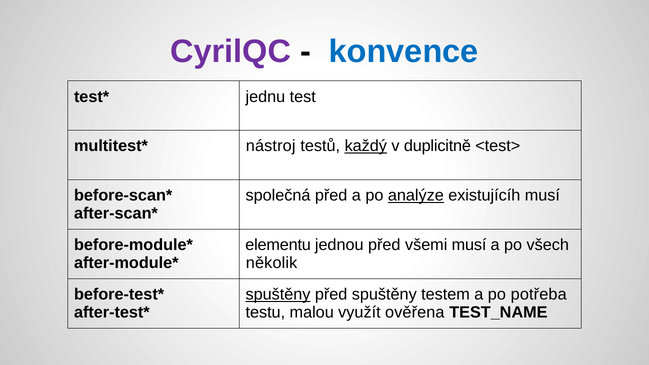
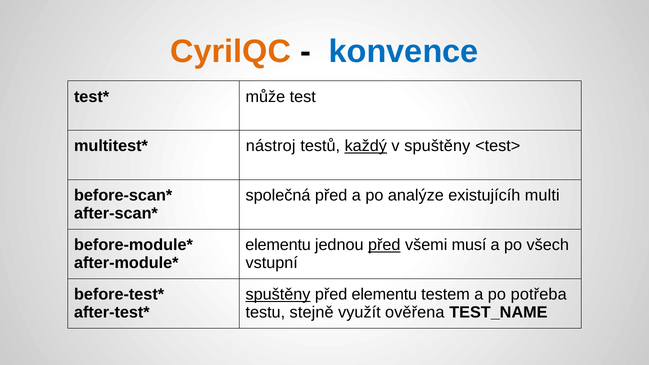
CyrilQC colour: purple -> orange (231, 52)
jednu: jednu -> může (265, 97)
v duplicitně: duplicitně -> spuštěny (437, 146)
analýze underline: present -> none (416, 196)
existujícíh musí: musí -> multi (542, 196)
před underline: none -> present (384, 245)
několik: několik -> vstupní (272, 263)
před spuštěny: spuštěny -> elementu (384, 295)
malou: malou -> stejně (312, 313)
